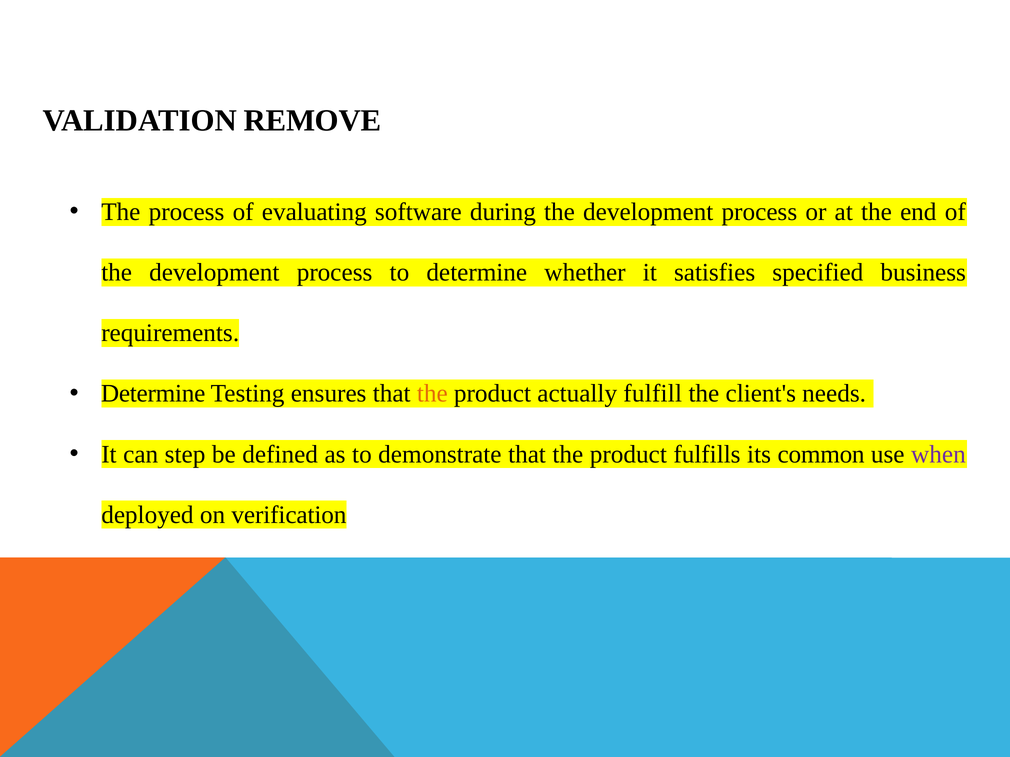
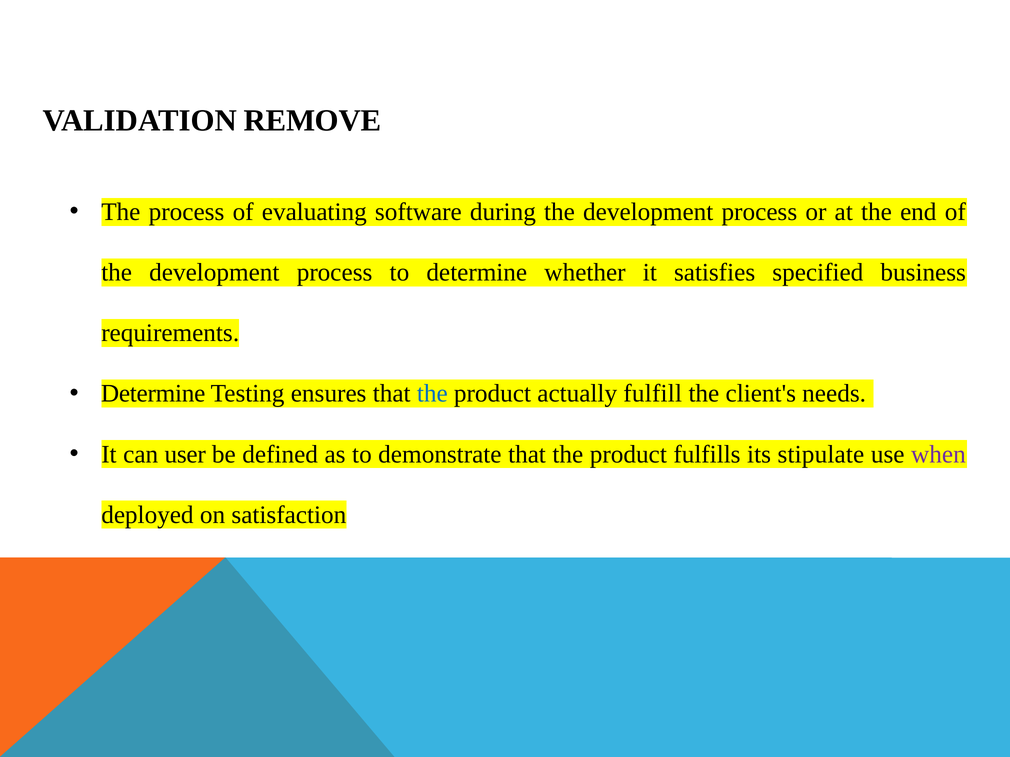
the colour: orange -> blue (432, 394)
step: step -> user (185, 454)
common: common -> stipulate (821, 454)
verification: verification -> satisfaction (289, 515)
